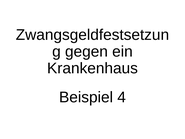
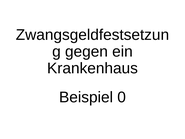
4: 4 -> 0 (122, 97)
